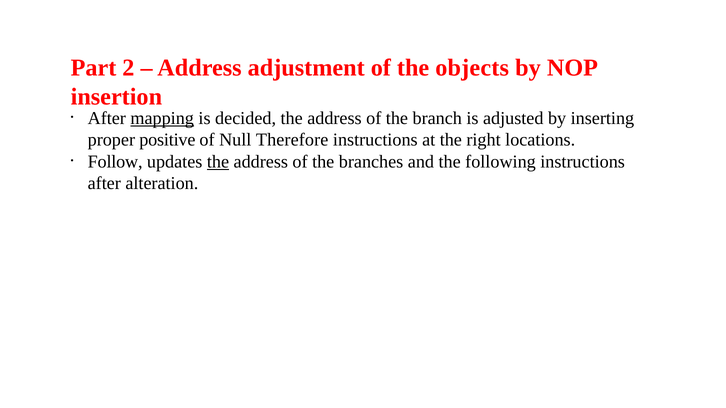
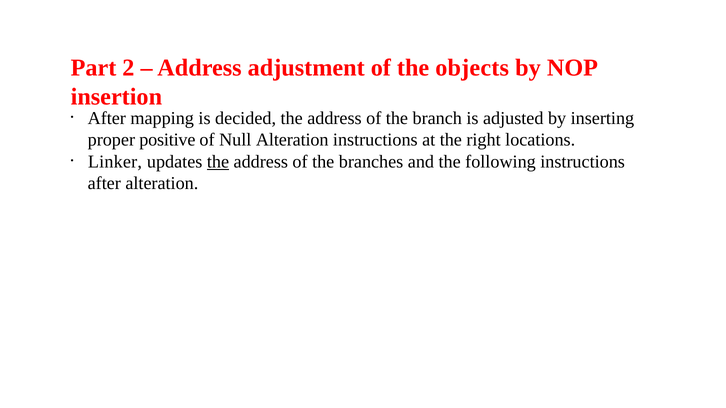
mapping underline: present -> none (162, 118)
Null Therefore: Therefore -> Alteration (292, 140)
Follow: Follow -> Linker (115, 162)
